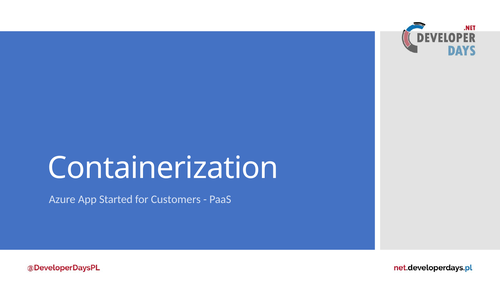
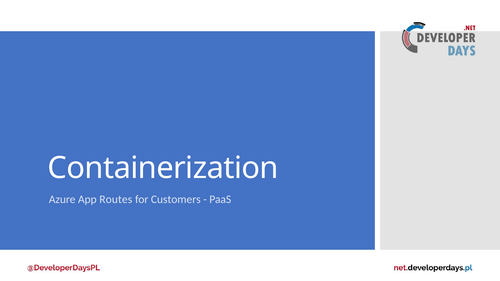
Started: Started -> Routes (116, 200)
